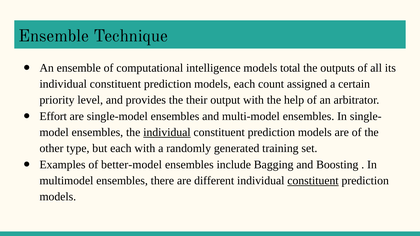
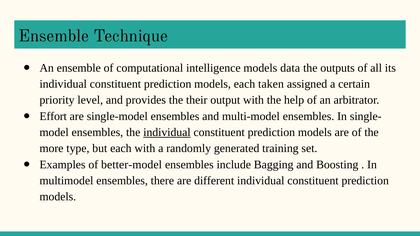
total: total -> data (290, 68)
count: count -> taken (271, 84)
other: other -> more (52, 149)
constituent underline: present -> none (313, 181)
